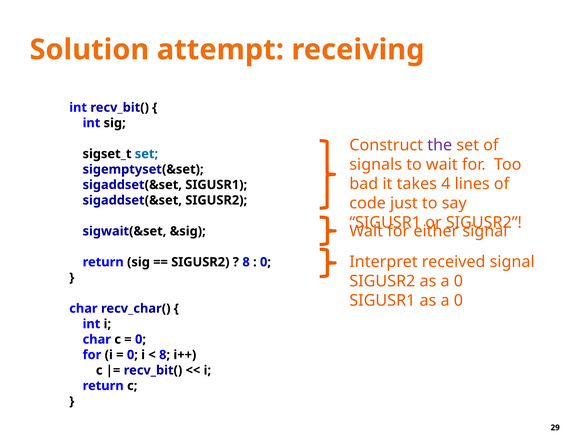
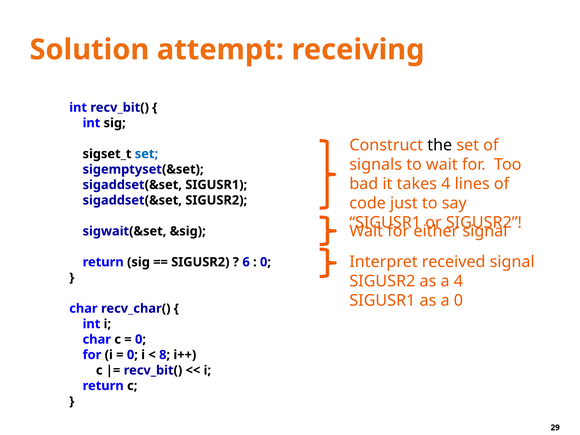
the colour: purple -> black (440, 145)
8: 8 -> 6 (246, 262)
SIGUSR2 as a 0: 0 -> 4 (458, 281)
